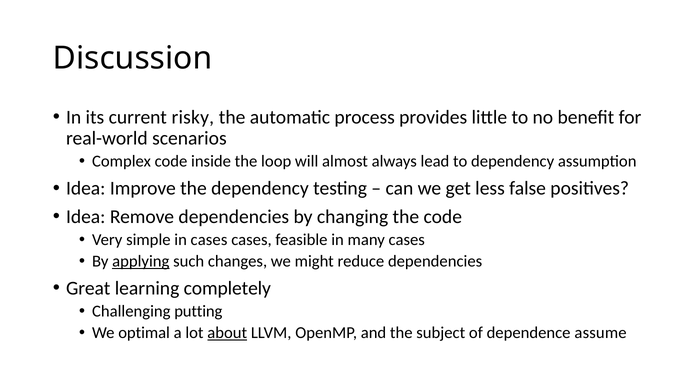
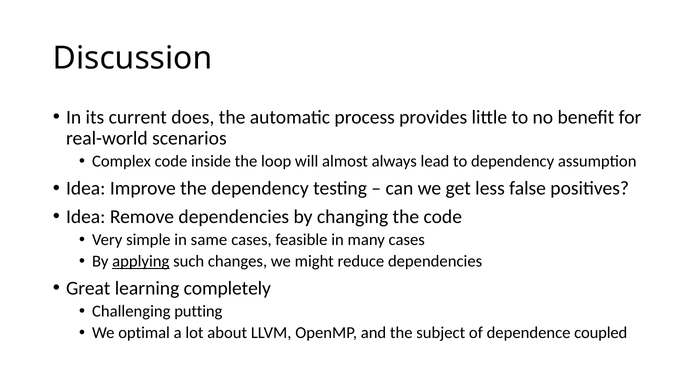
risky: risky -> does (193, 117)
in cases: cases -> same (209, 240)
about underline: present -> none (227, 333)
assume: assume -> coupled (601, 333)
